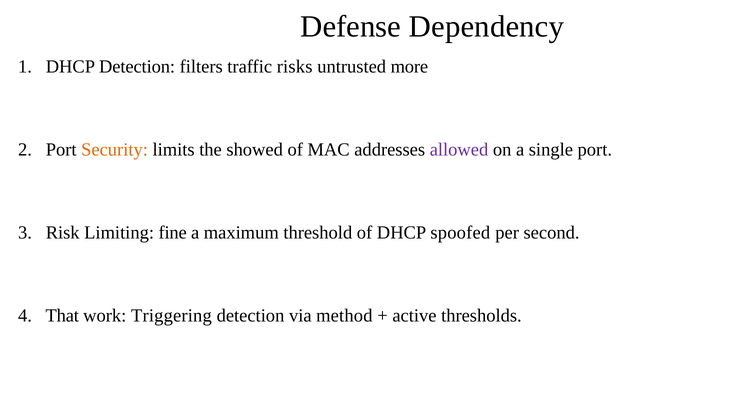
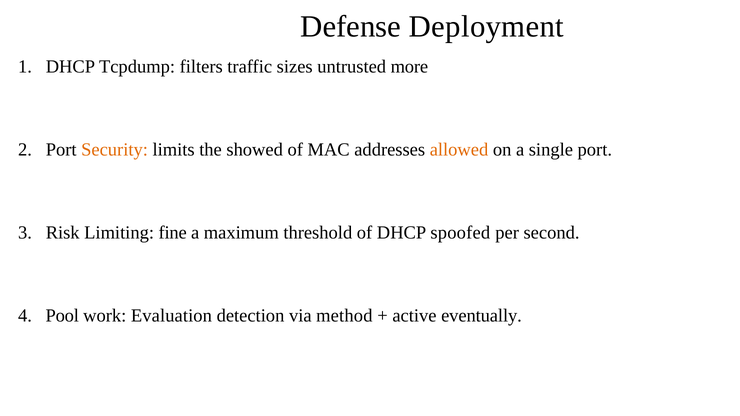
Dependency: Dependency -> Deployment (486, 26)
DHCP Detection: Detection -> Tcpdump (137, 67)
risks: risks -> sizes (295, 67)
allowed colour: purple -> orange (459, 150)
That: That -> Pool (62, 316)
Triggering: Triggering -> Evaluation (171, 316)
thresholds: thresholds -> eventually (481, 316)
